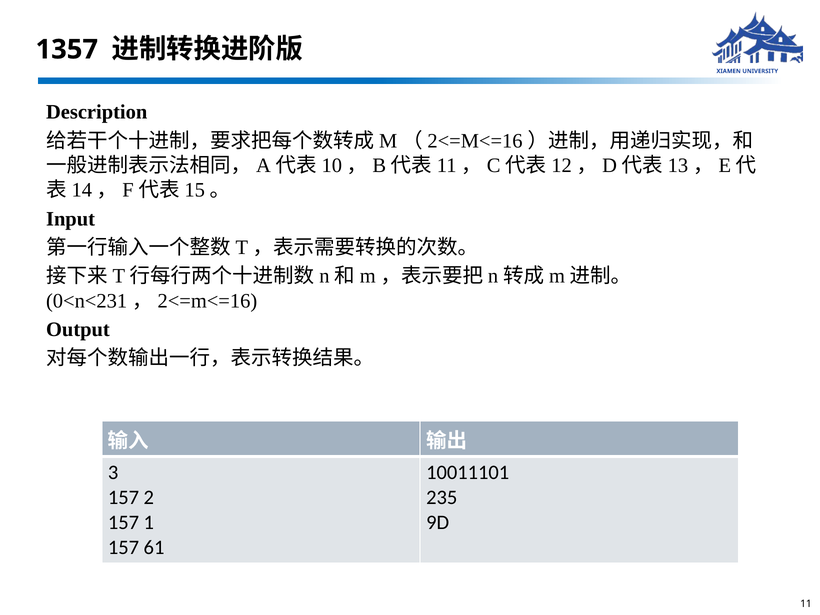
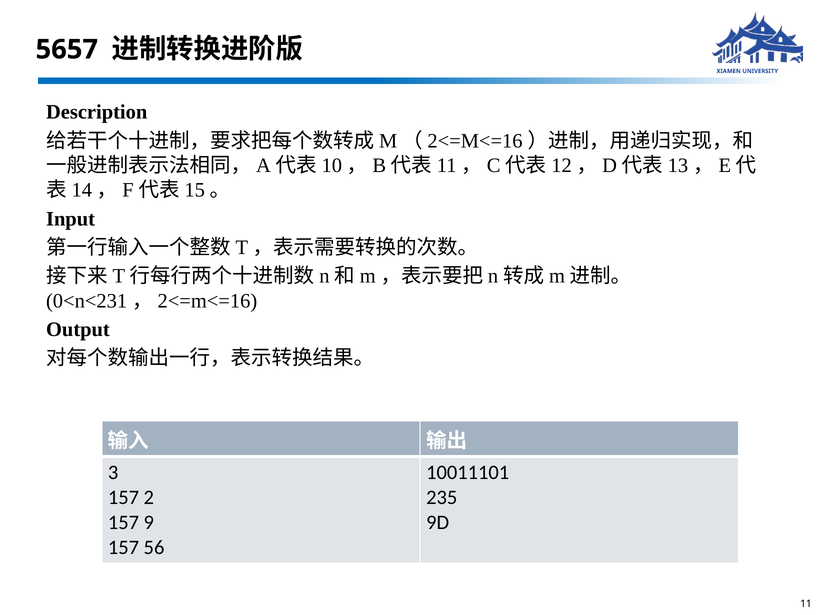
1357: 1357 -> 5657 (67, 49)
1: 1 -> 9 (149, 523)
61: 61 -> 56 (154, 548)
